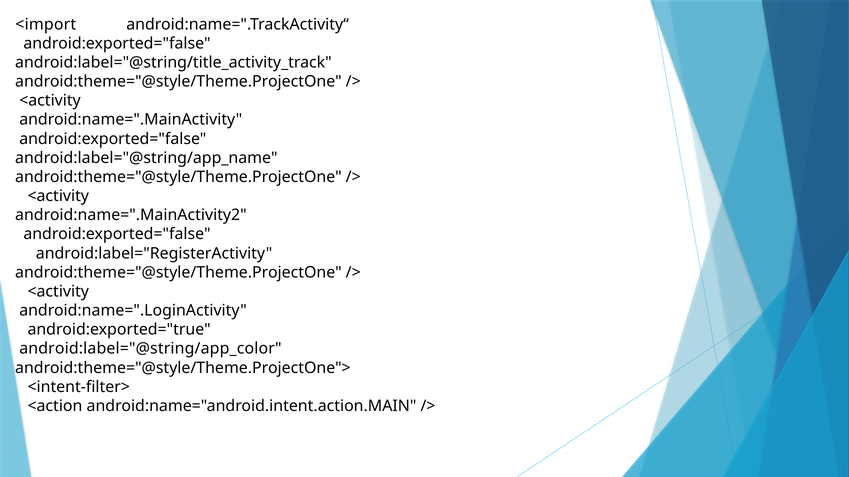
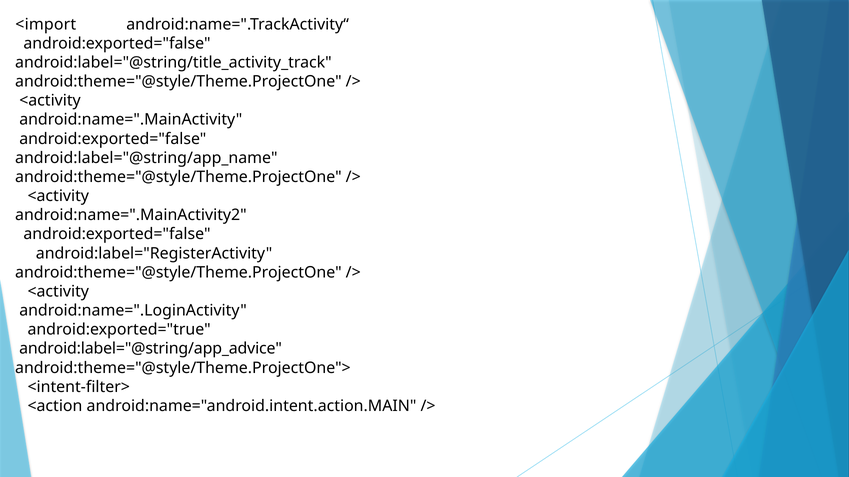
android:label="@string/app_color: android:label="@string/app_color -> android:label="@string/app_advice (151, 349)
